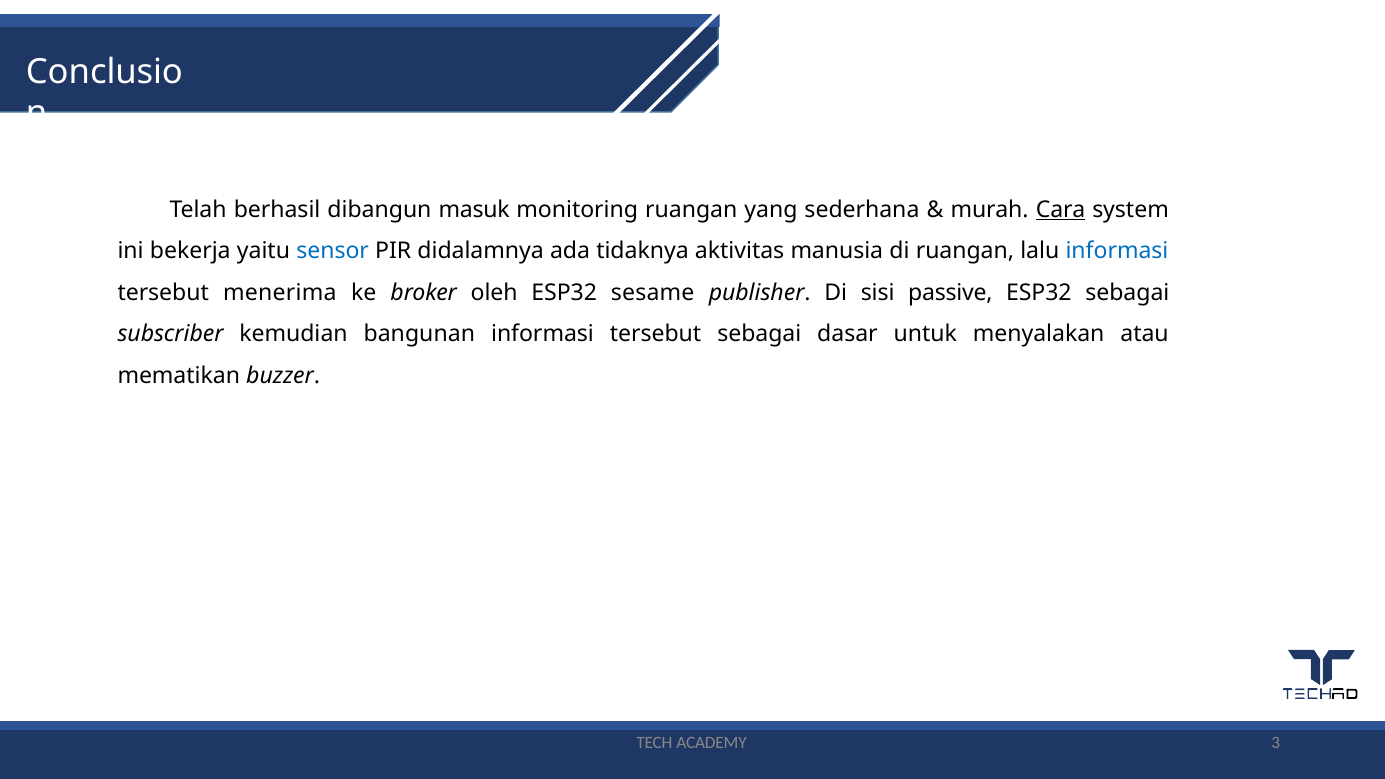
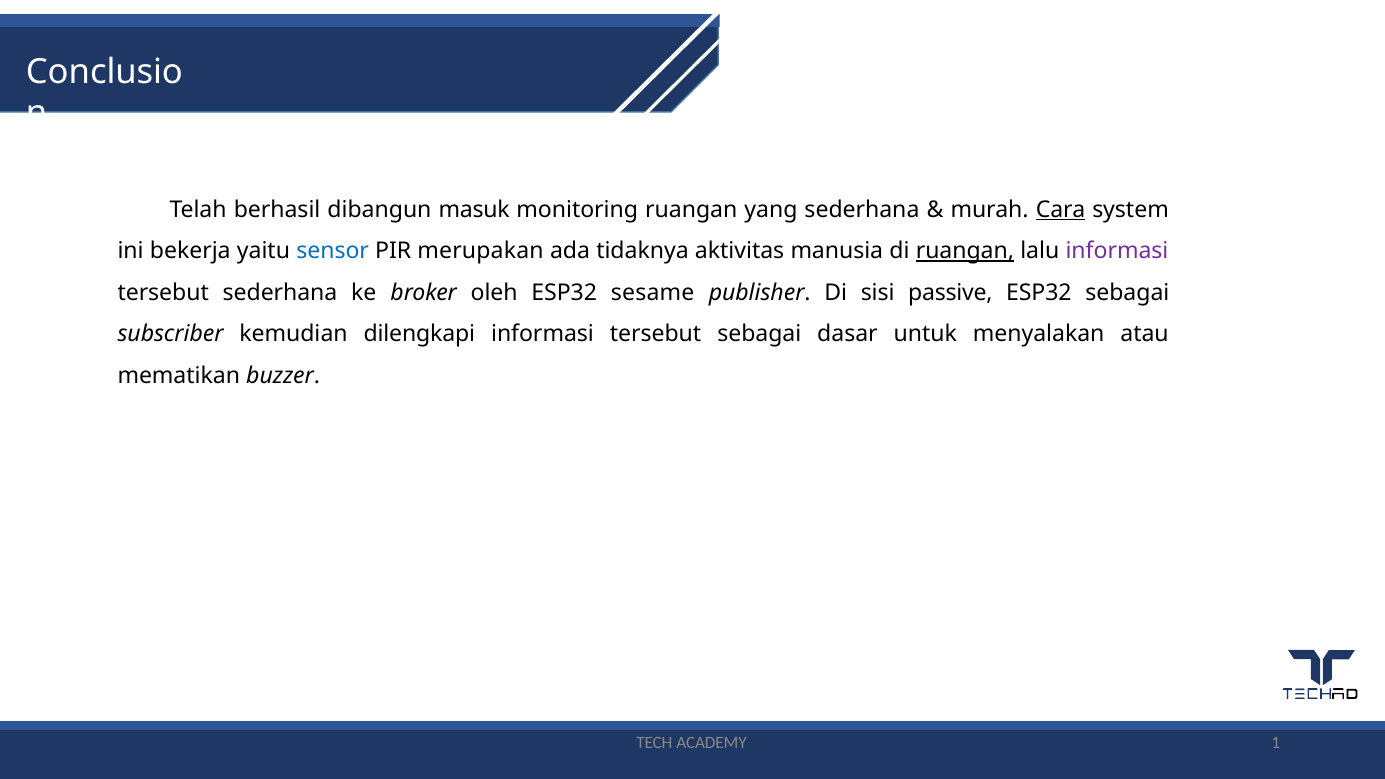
didalamnya: didalamnya -> merupakan (481, 251)
ruangan underline: none -> present (965, 251)
informasi colour: blue -> purple (1117, 251)
tersebut menerima: menerima -> sederhana (280, 292)
bangunan: bangunan -> dilengkapi (419, 334)
3: 3 -> 1 (1276, 743)
